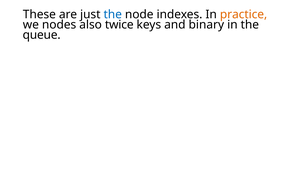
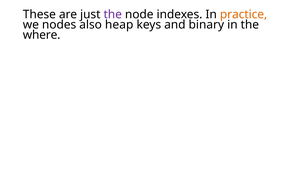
the colour: blue -> purple (113, 14)
twice: twice -> heap (119, 25)
queue: queue -> where (42, 35)
